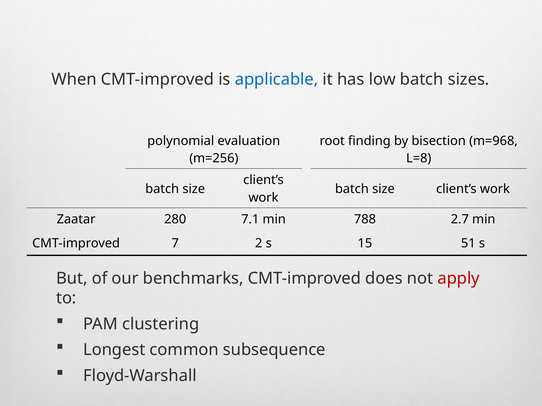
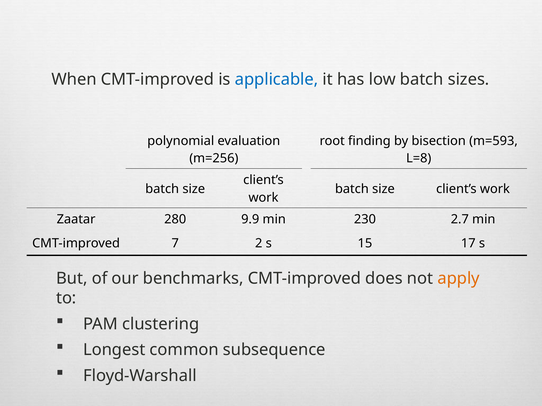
m=968: m=968 -> m=593 (493, 141)
7.1: 7.1 -> 9.9 (250, 220)
788: 788 -> 230 (365, 220)
51: 51 -> 17 (468, 243)
apply colour: red -> orange (459, 279)
